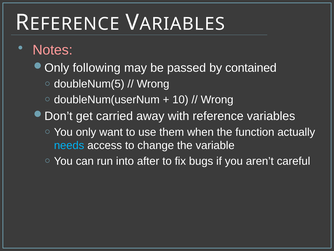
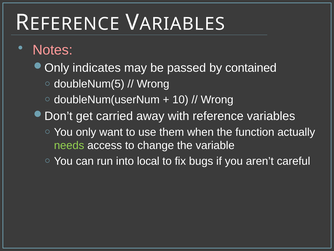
following: following -> indicates (97, 68)
needs colour: light blue -> light green (69, 145)
after: after -> local (148, 161)
